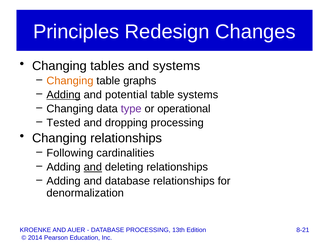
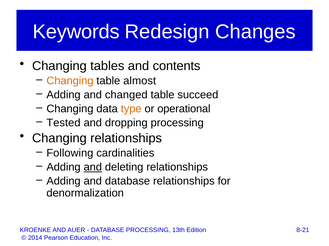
Principles: Principles -> Keywords (76, 32)
and systems: systems -> contents (177, 66)
graphs: graphs -> almost (140, 81)
Adding underline: present -> none (64, 95)
potential: potential -> changed (126, 95)
table systems: systems -> succeed (198, 95)
type colour: purple -> orange (131, 109)
